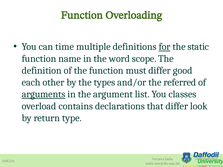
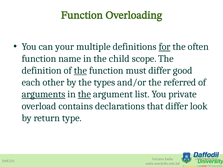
time: time -> your (65, 47)
static: static -> often (198, 47)
word: word -> child (119, 59)
the underline: none -> present (80, 71)
the underline: none -> present (84, 94)
classes: classes -> private (183, 94)
